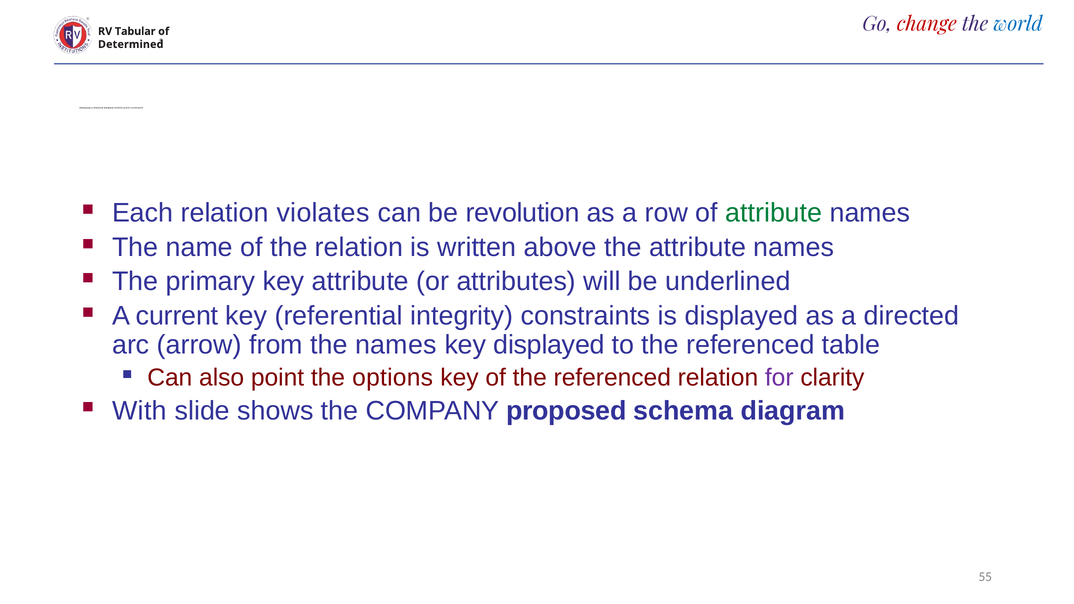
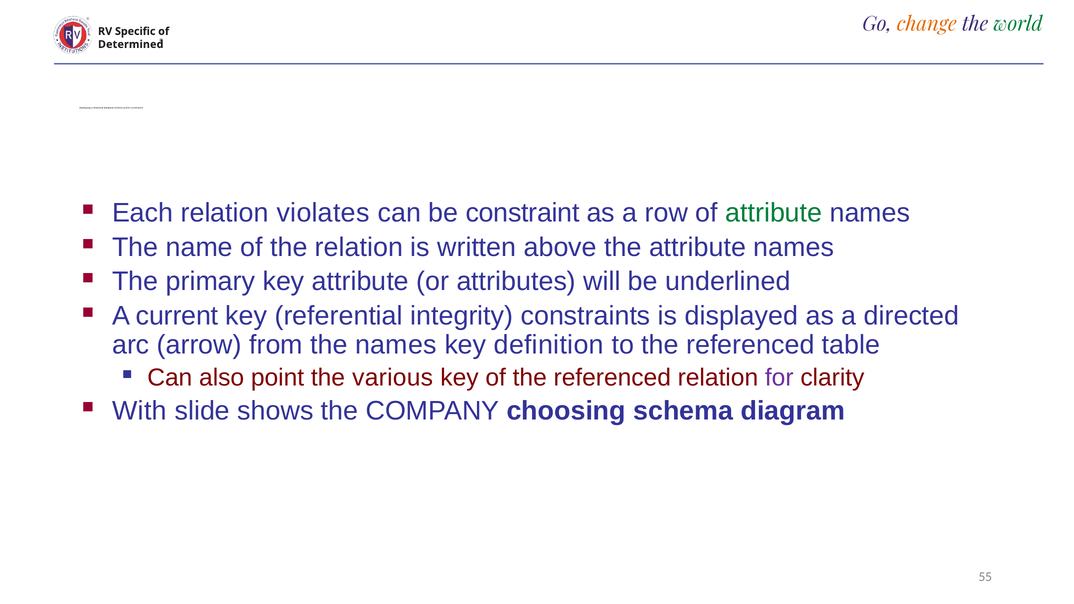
change colour: red -> orange (927, 24)
world colour: blue -> green (1018, 24)
Tabular: Tabular -> Specific (135, 31)
revolution: revolution -> constraint (523, 213)
key displayed: displayed -> definition (549, 345)
options: options -> various (393, 378)
proposed: proposed -> choosing (566, 411)
